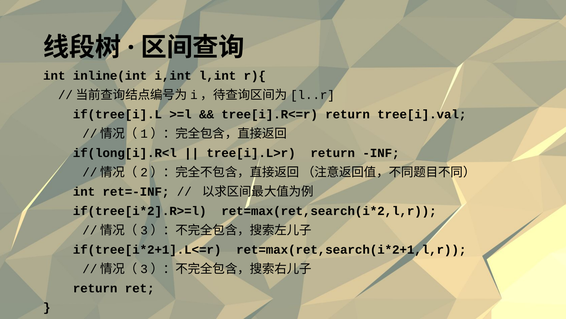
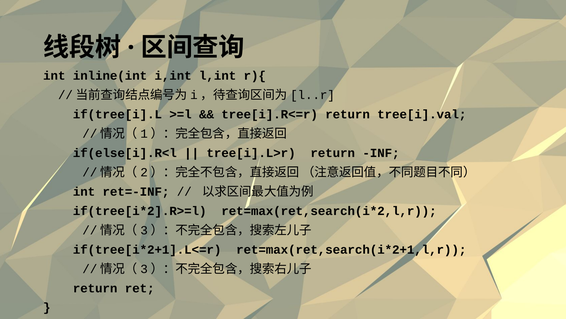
if(long[i].R<l: if(long[i].R<l -> if(else[i].R<l (125, 153)
